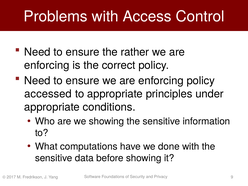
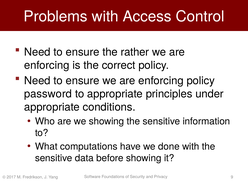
accessed: accessed -> password (48, 94)
